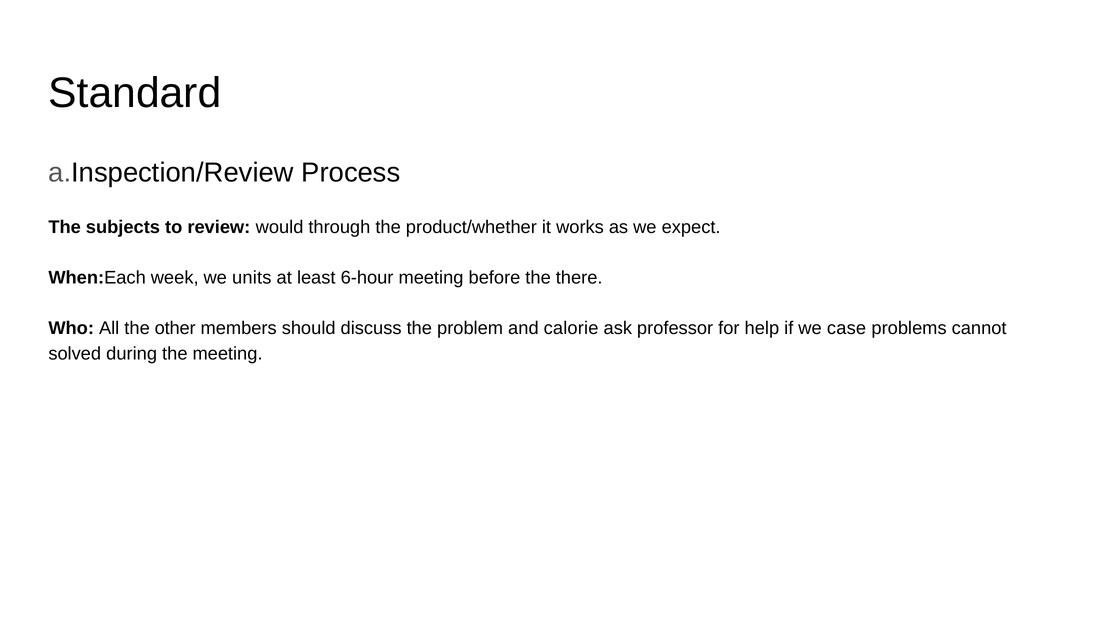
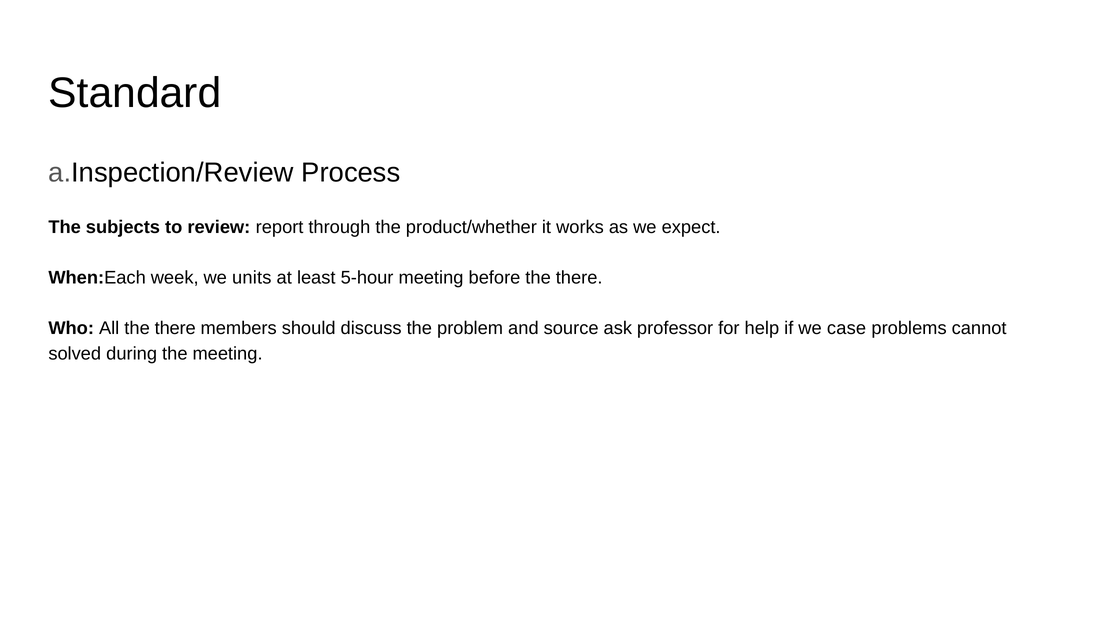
would: would -> report (280, 227)
6-hour: 6-hour -> 5-hour (367, 278)
All the other: other -> there (175, 328)
calorie: calorie -> source (571, 328)
